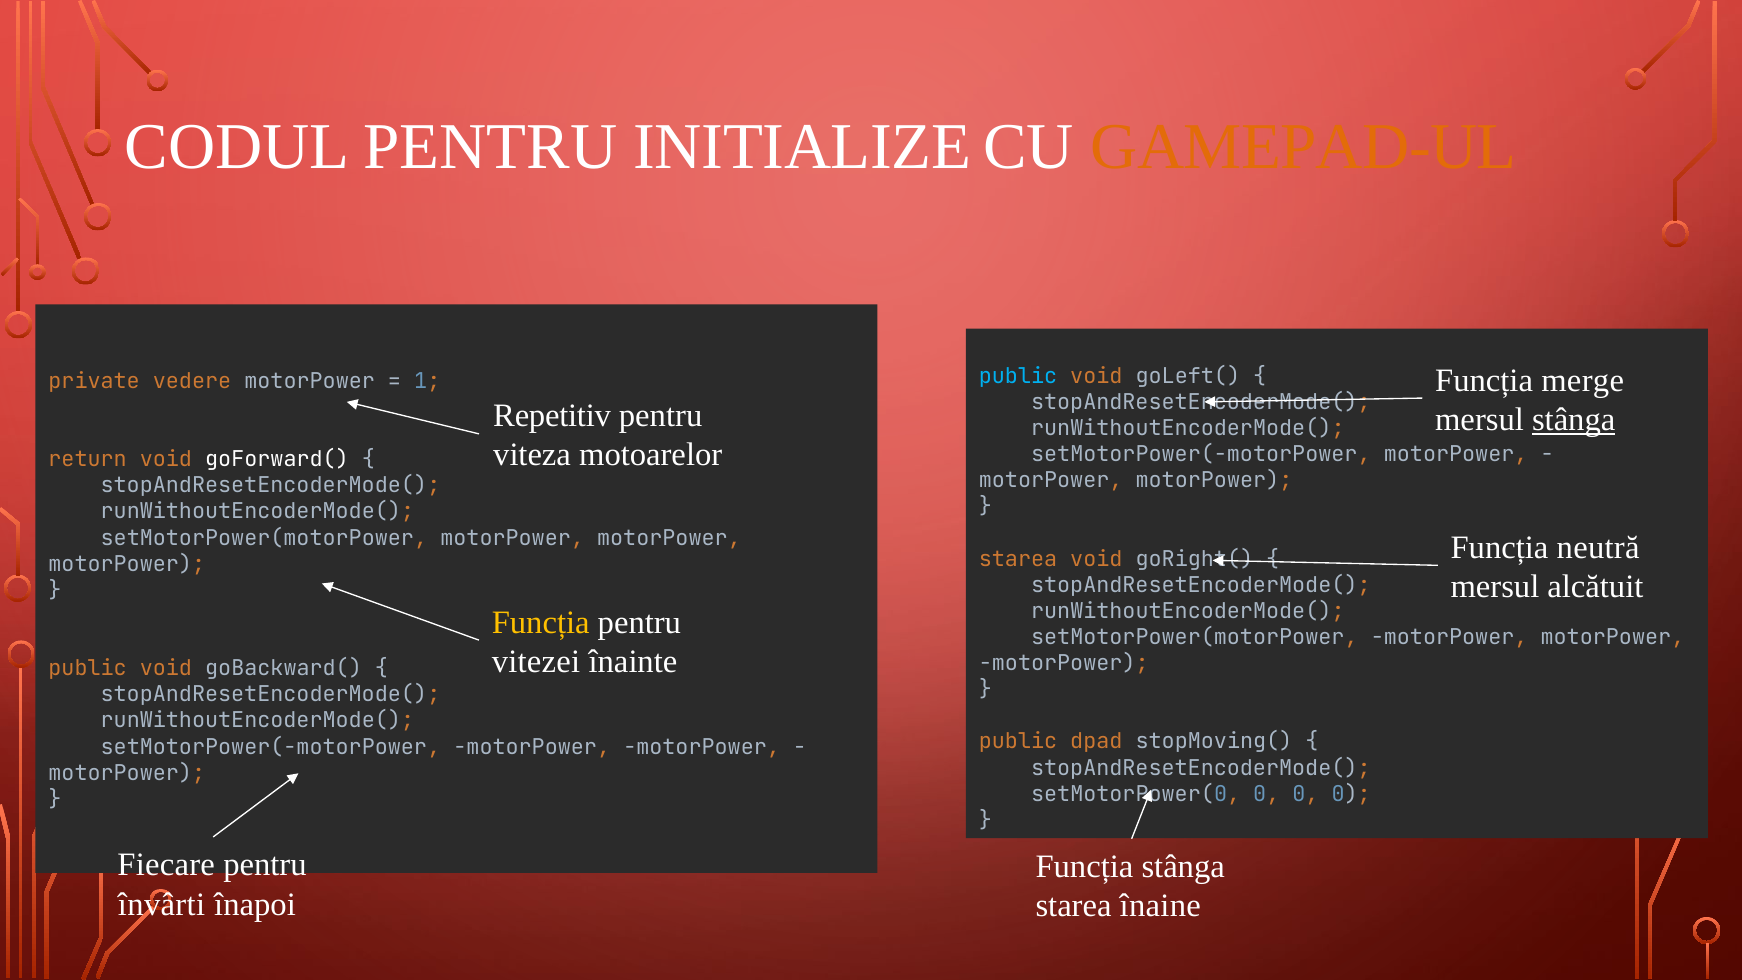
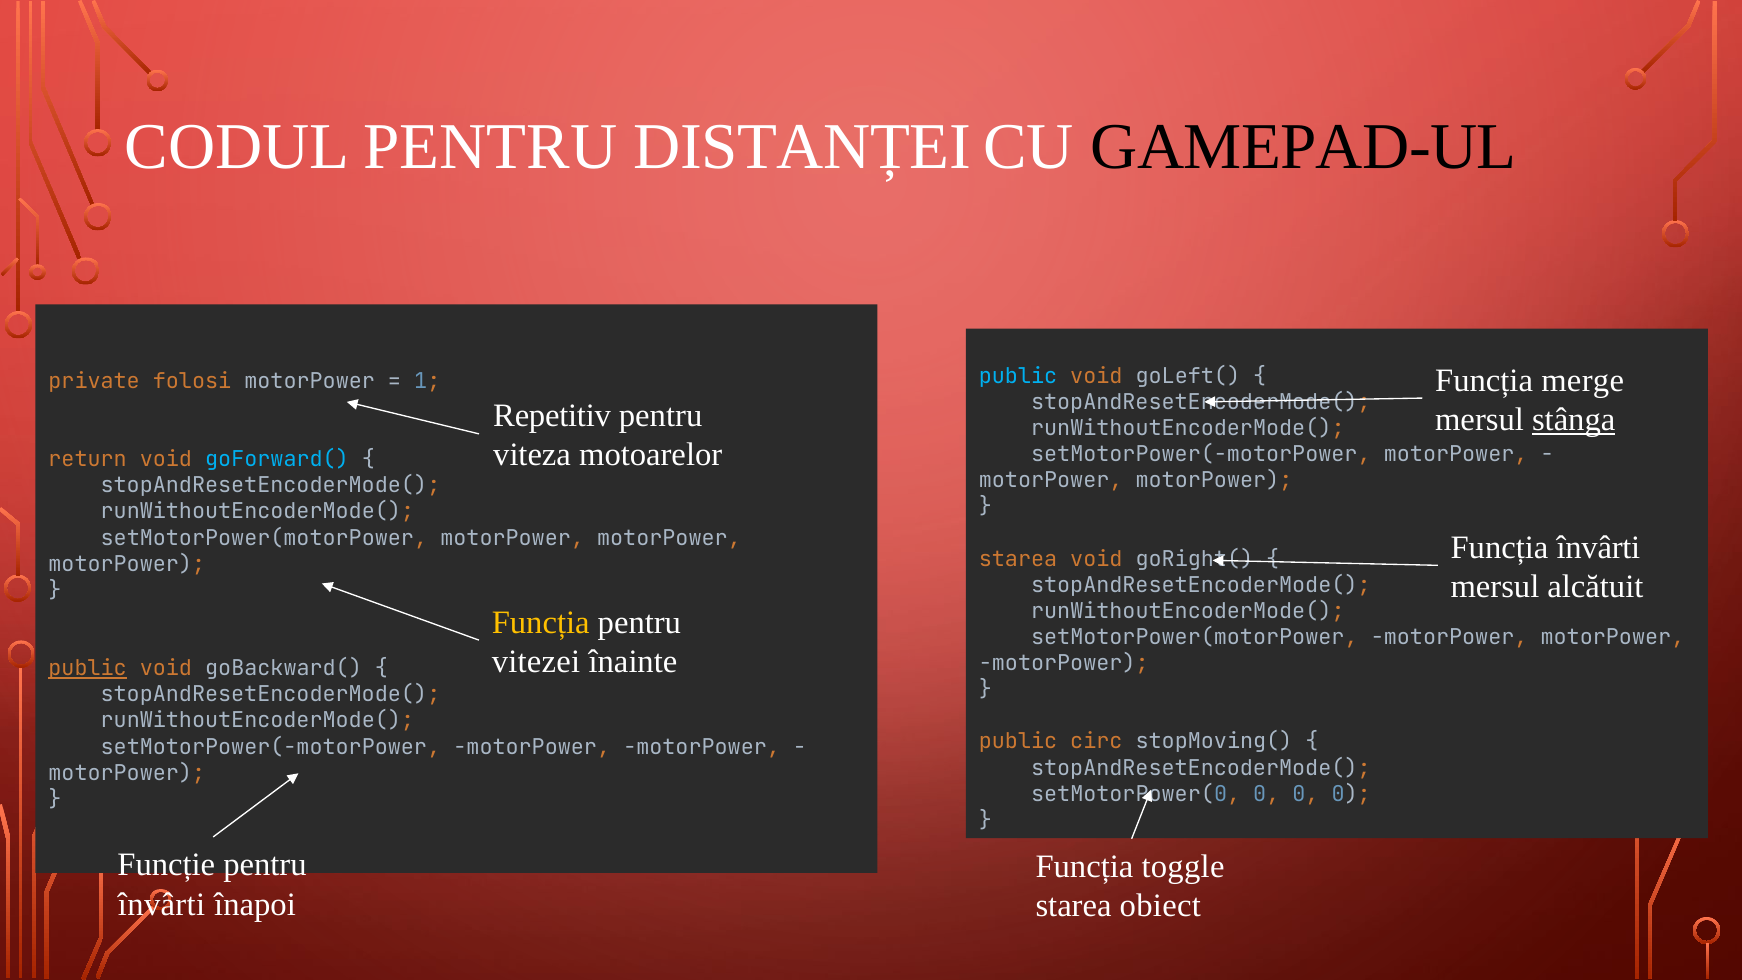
INITIALIZE: INITIALIZE -> DISTANȚEI (802, 147)
GAMEPAD-UL colour: orange -> black (1304, 147)
vedere: vedere -> folosi (192, 381)
goForward( colour: white -> light blue (277, 459)
Funcția neutră: neutră -> învârti (1598, 548)
public underline: none -> present (88, 668)
dpad: dpad -> circ (1096, 742)
Fiecare: Fiecare -> Funcție (166, 865)
Funcția stânga: stânga -> toggle (1183, 867)
înaine: înaine -> obiect (1160, 906)
